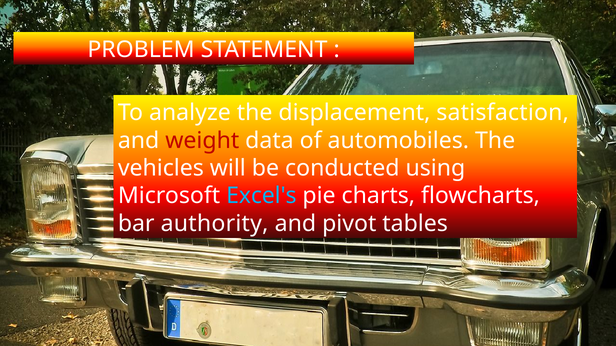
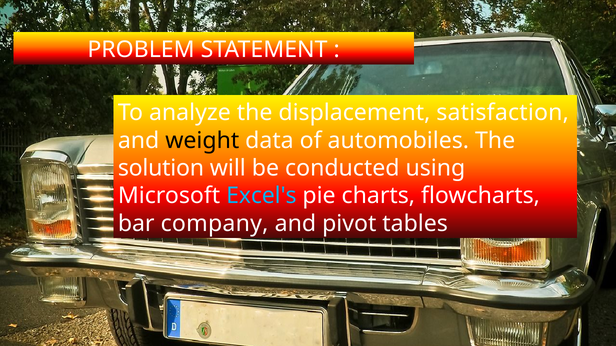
weight colour: red -> black (202, 141)
vehicles: vehicles -> solution (161, 168)
authority: authority -> company (215, 224)
